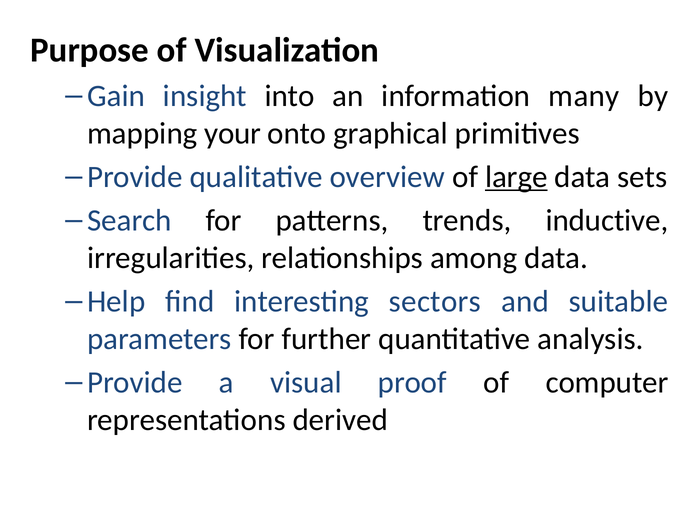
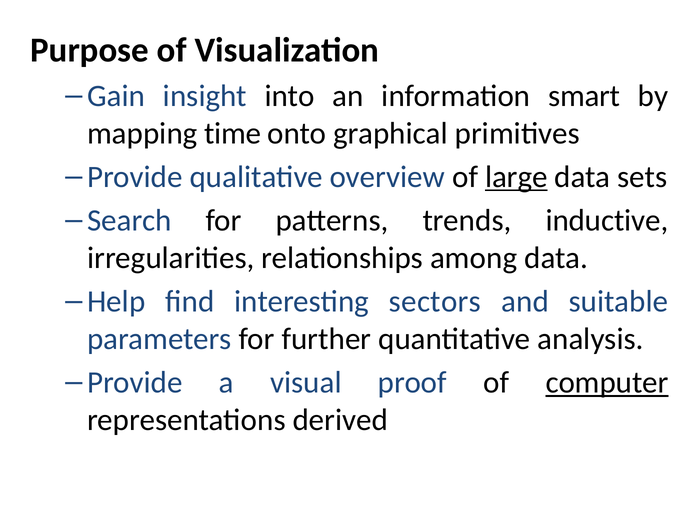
many: many -> smart (584, 96)
your: your -> time (233, 133)
computer underline: none -> present (607, 382)
